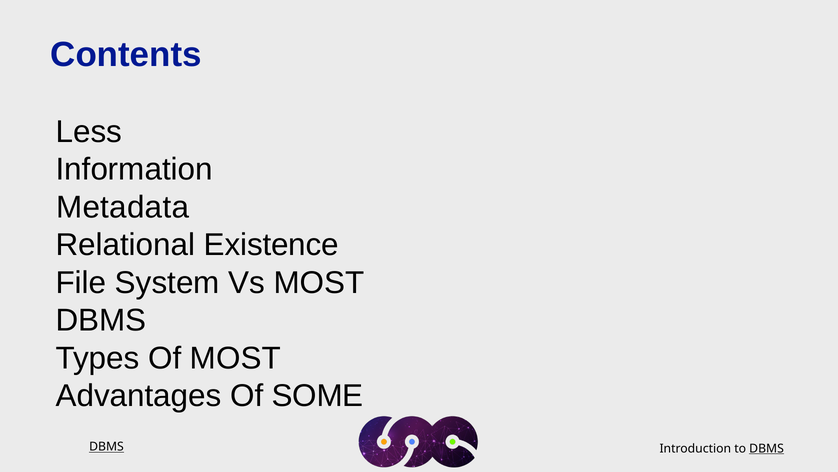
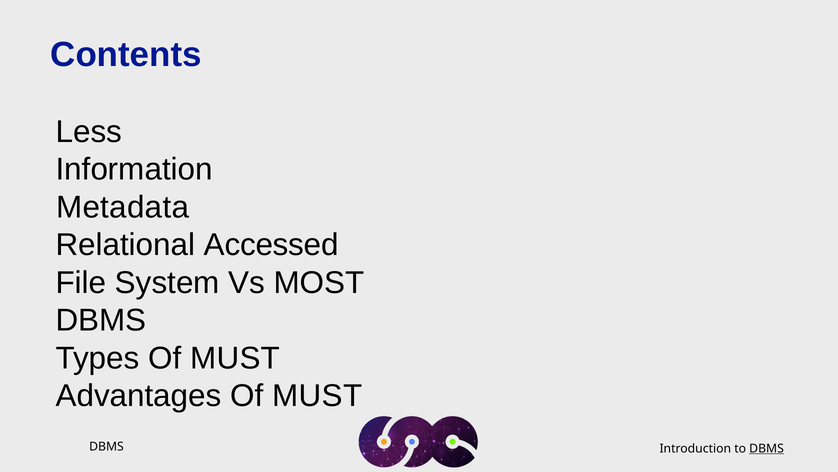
Existence: Existence -> Accessed (271, 245)
Types Of MOST: MOST -> MUST (235, 358)
Advantages Of SOME: SOME -> MUST (317, 396)
DBMS underline: present -> none (107, 446)
